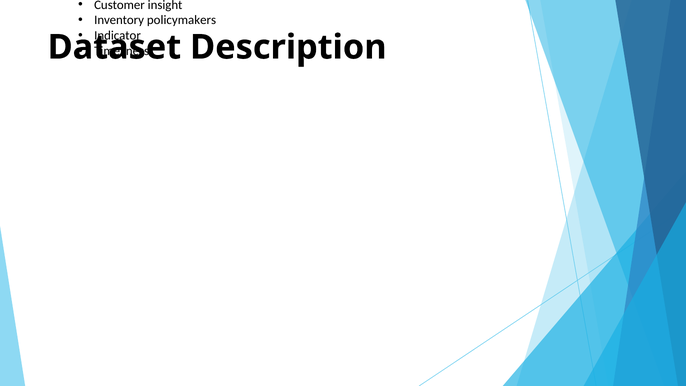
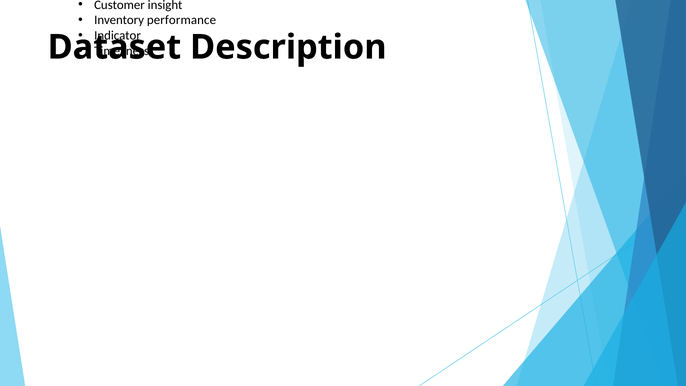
Inventory policymakers: policymakers -> performance (181, 20)
